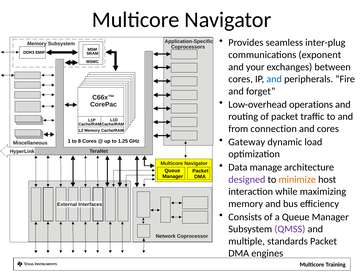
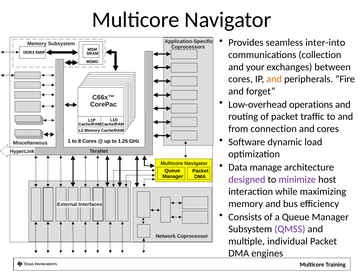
inter-plug: inter-plug -> inter-into (325, 43)
exponent: exponent -> collection (320, 55)
and colour: blue -> orange (274, 79)
Gateway: Gateway -> Software (247, 142)
minimize colour: orange -> purple (297, 179)
standards: standards -> individual (287, 241)
